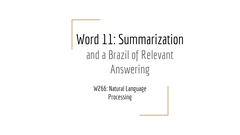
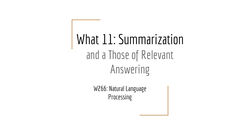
Word: Word -> What (88, 40)
Brazil: Brazil -> Those (119, 55)
